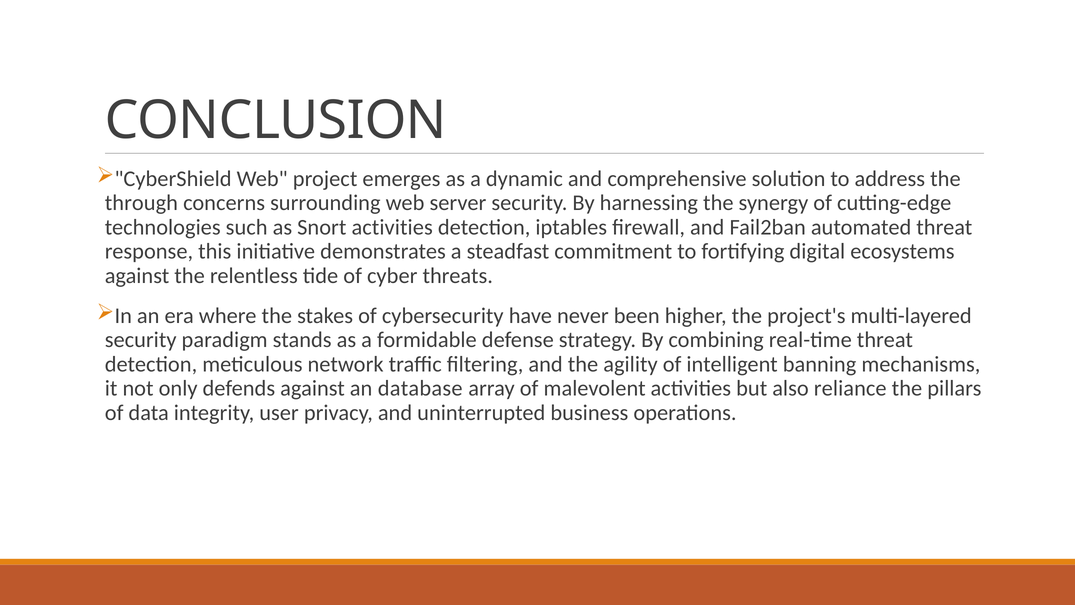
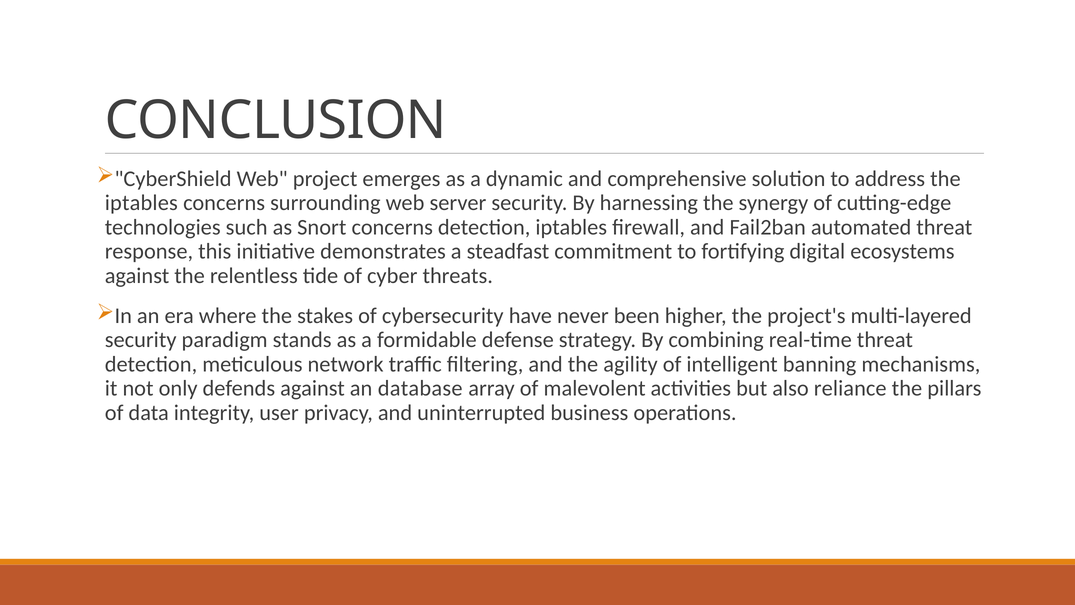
through: through -> iptables (141, 203)
Snort activities: activities -> concerns (392, 227)
